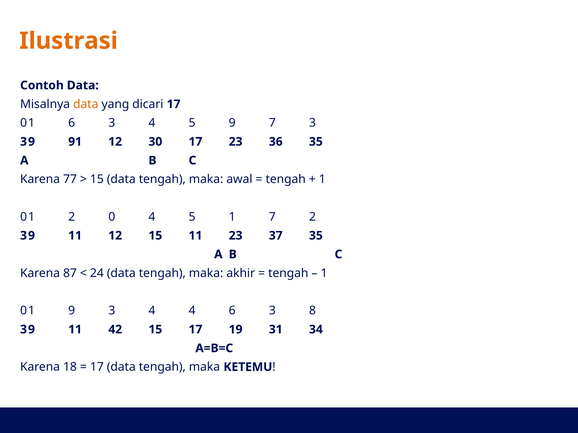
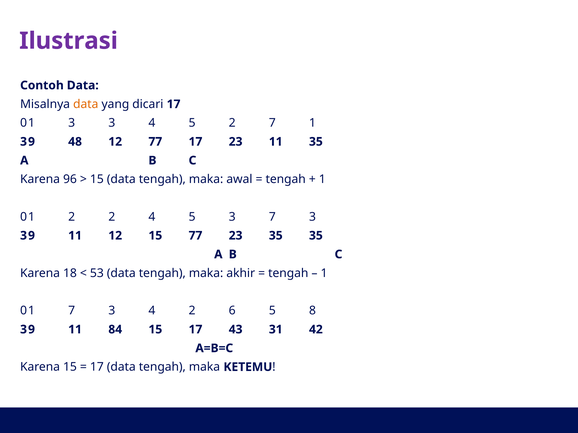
Ilustrasi colour: orange -> purple (69, 41)
6: 6 -> 3 (72, 123)
5 9: 9 -> 2 (232, 123)
7 3: 3 -> 1 (312, 123)
91: 91 -> 48 (75, 142)
12 30: 30 -> 77 (155, 142)
23 36: 36 -> 11 (276, 142)
77: 77 -> 96 (70, 179)
2 0: 0 -> 2 (112, 217)
5 1: 1 -> 3 (232, 217)
2: 2 -> 3 (312, 217)
15 11: 11 -> 77 (195, 236)
23 37: 37 -> 35 (276, 236)
87: 87 -> 18 (70, 273)
24: 24 -> 53 (97, 273)
9: 9 -> 7 (72, 311)
4 4: 4 -> 2 (192, 311)
3: 3 -> 5 (272, 311)
42: 42 -> 84 (115, 330)
19: 19 -> 43 (236, 330)
34: 34 -> 42 (316, 330)
Karena 18: 18 -> 15 (70, 367)
